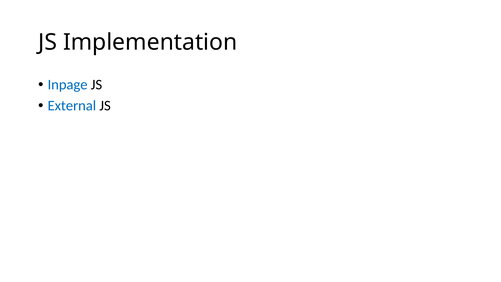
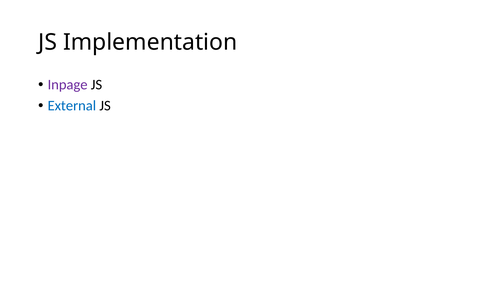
Inpage colour: blue -> purple (68, 85)
